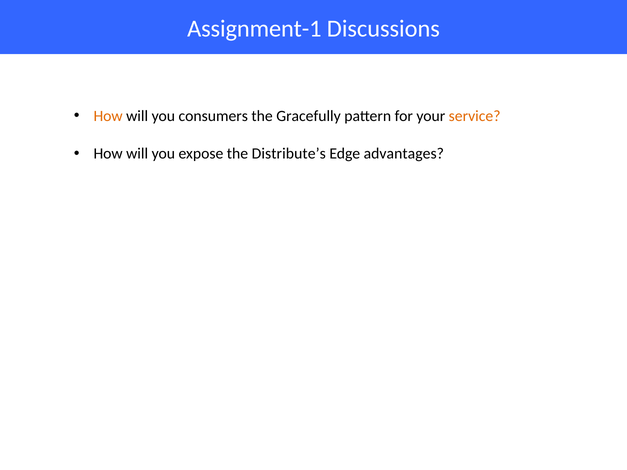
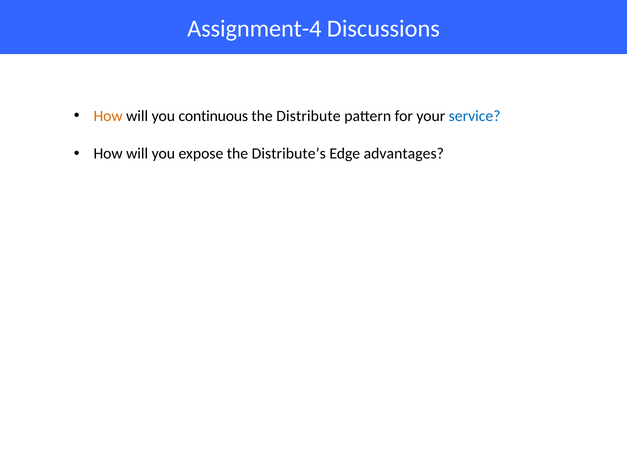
Assignment-1: Assignment-1 -> Assignment-4 (254, 29)
consumers: consumers -> continuous (213, 116)
Gracefully: Gracefully -> Distribute (308, 116)
service colour: orange -> blue (475, 116)
